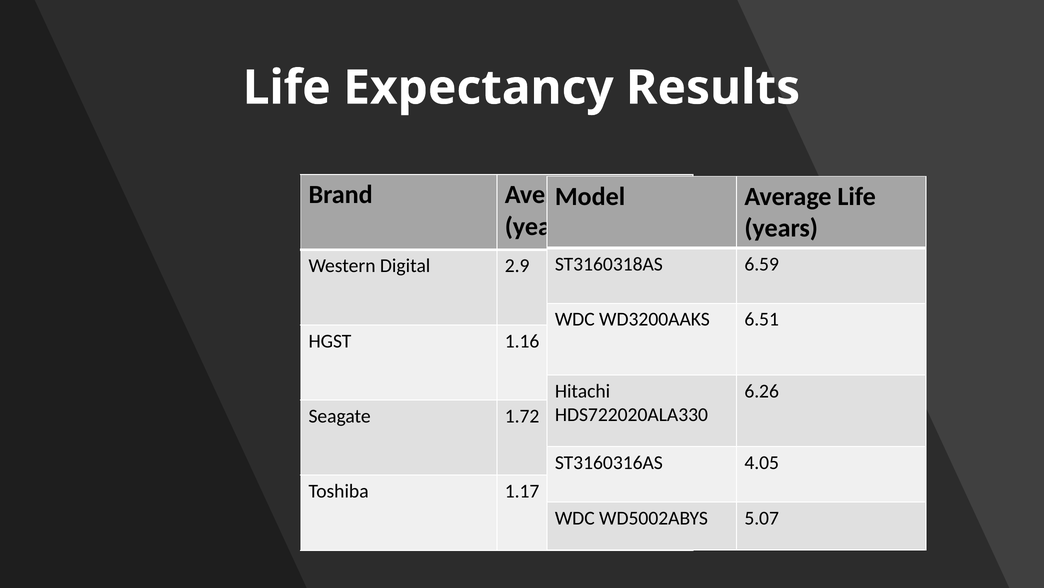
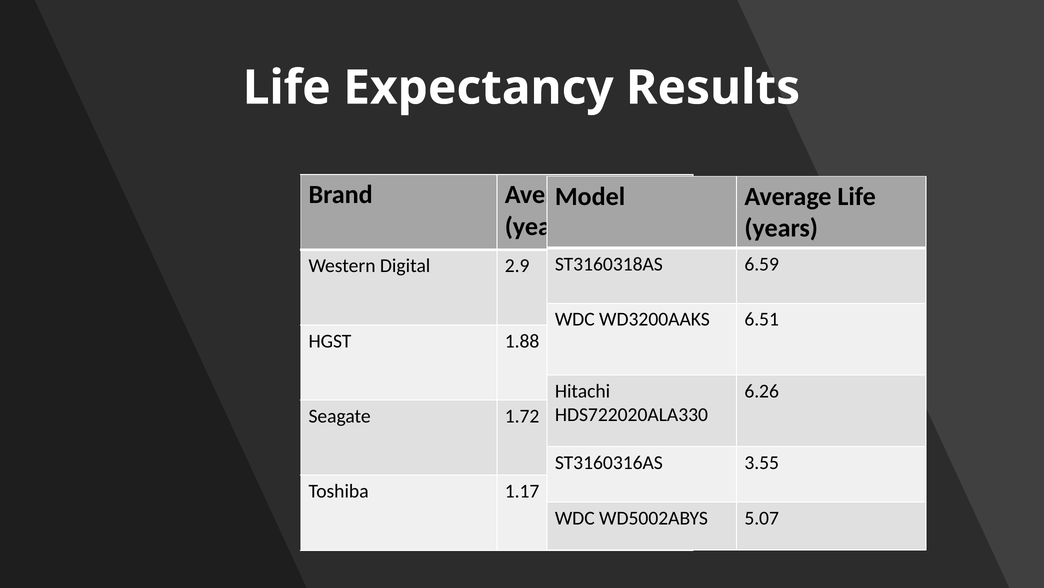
1.16: 1.16 -> 1.88 (522, 341)
4.05: 4.05 -> 3.55 (762, 462)
